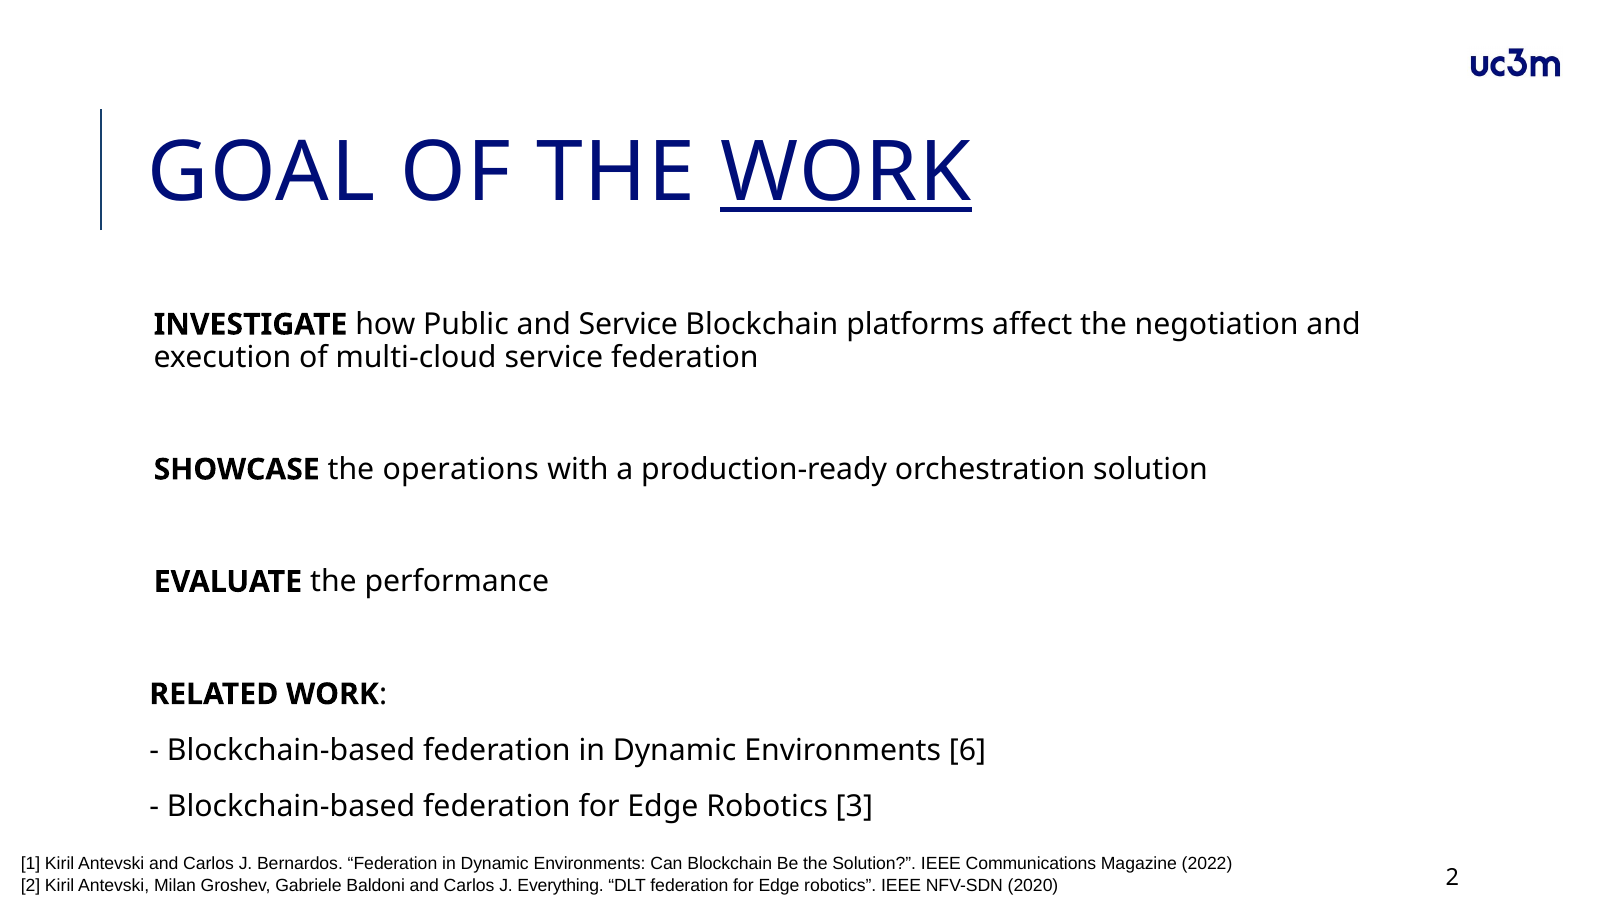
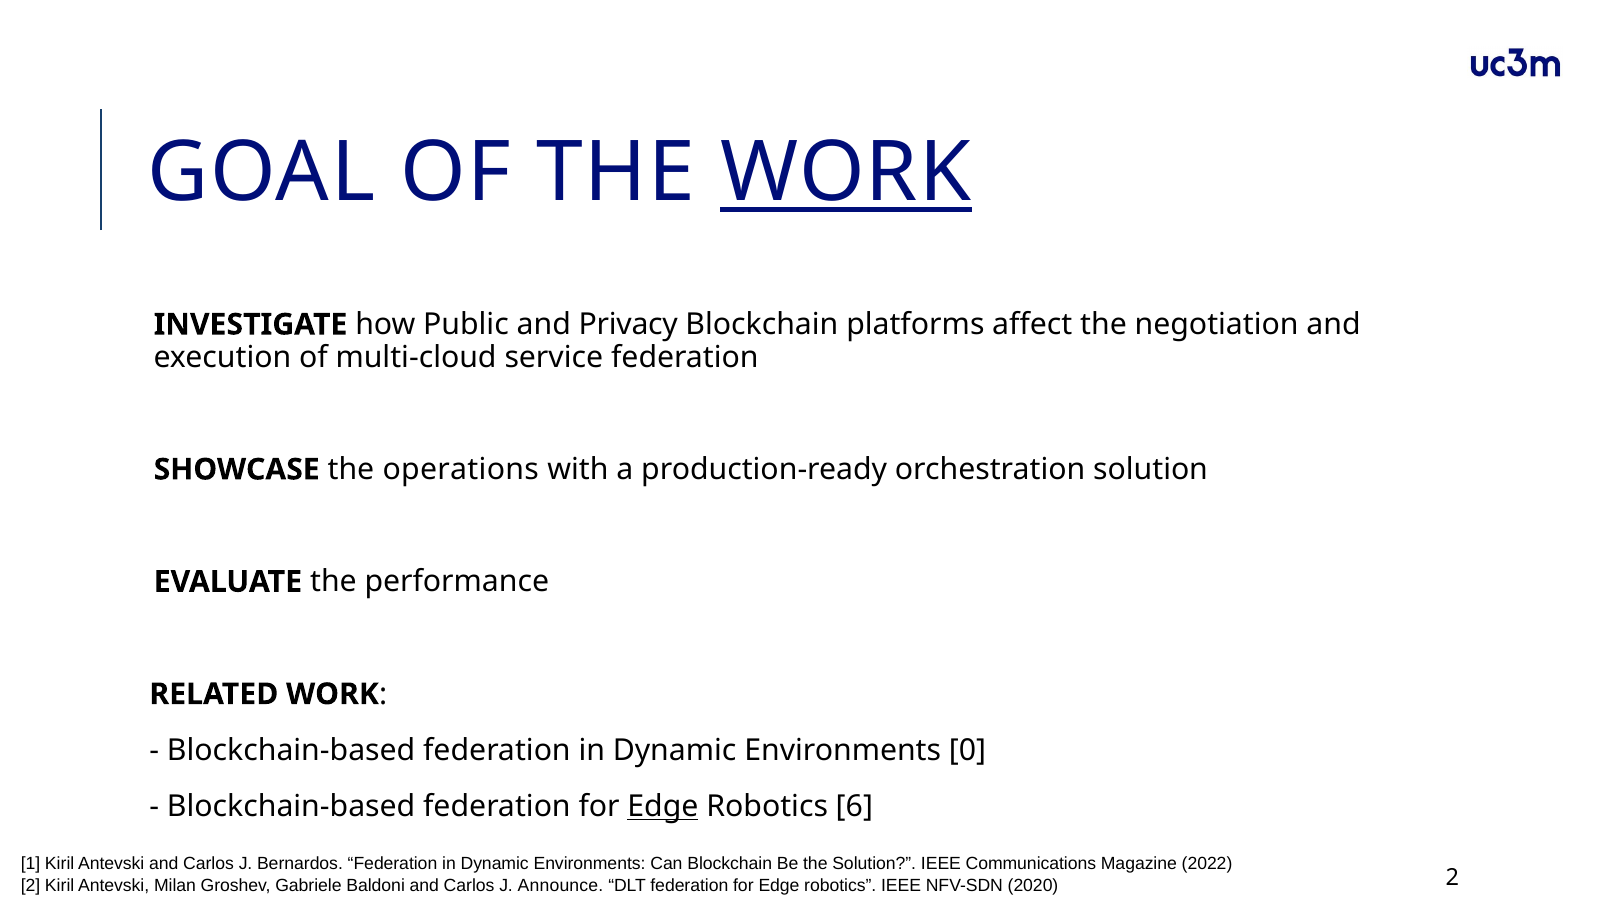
and Service: Service -> Privacy (628, 325)
6: 6 -> 0 (968, 751)
Edge underline: none -> present (663, 807)
3: 3 -> 6 (854, 807)
Everything: Everything -> Announce (560, 886)
